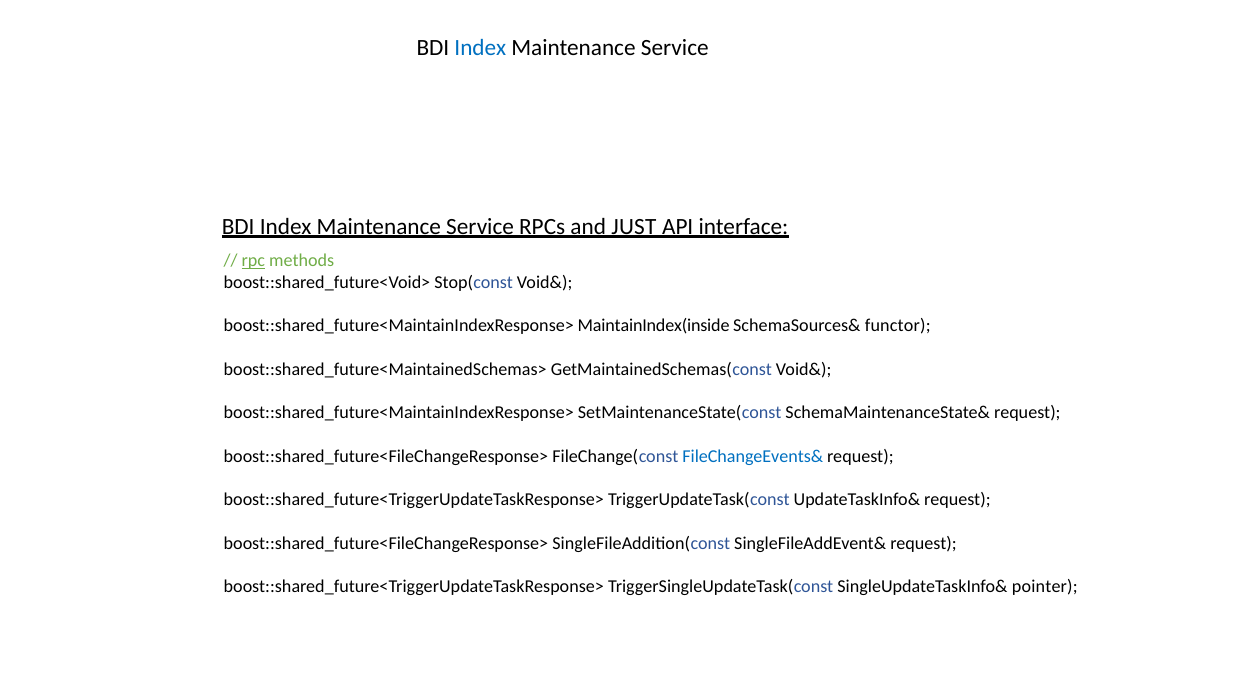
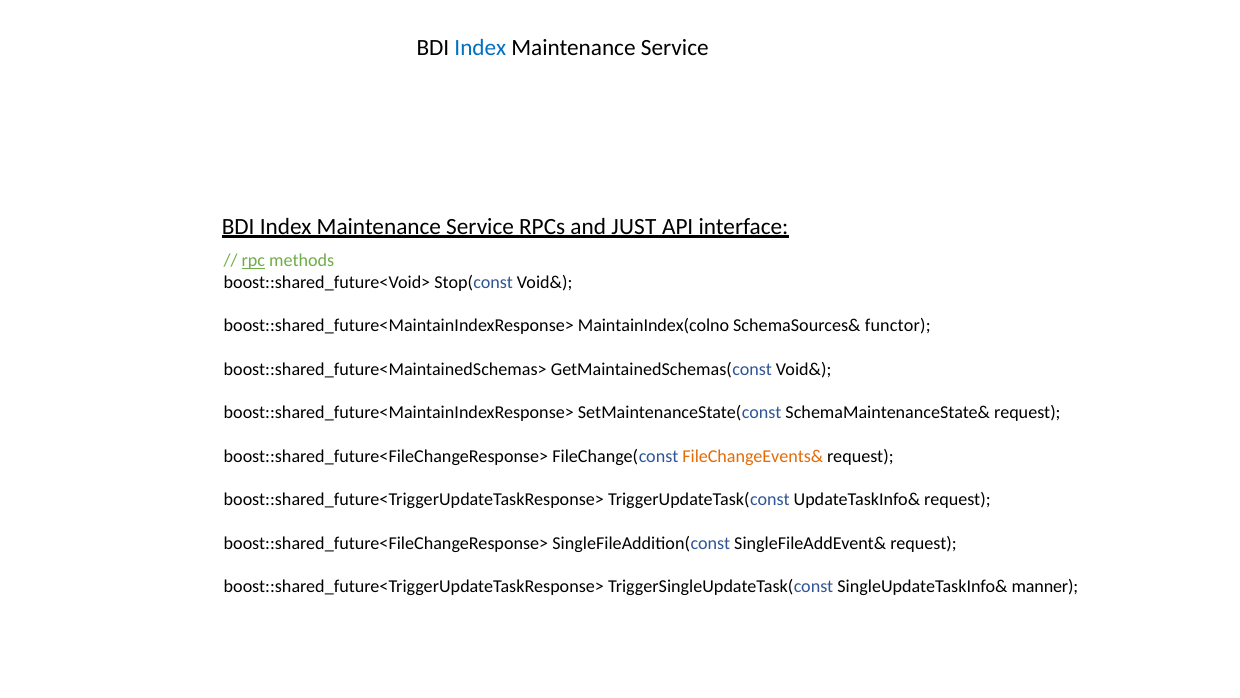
MaintainIndex(inside: MaintainIndex(inside -> MaintainIndex(colno (654, 326)
FileChangeEvents& colour: blue -> orange (753, 456)
pointer: pointer -> manner (1045, 586)
